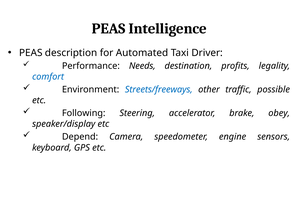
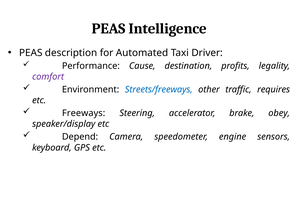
Needs: Needs -> Cause (142, 66)
comfort colour: blue -> purple (48, 77)
possible: possible -> requires (274, 90)
Following: Following -> Freeways (84, 113)
